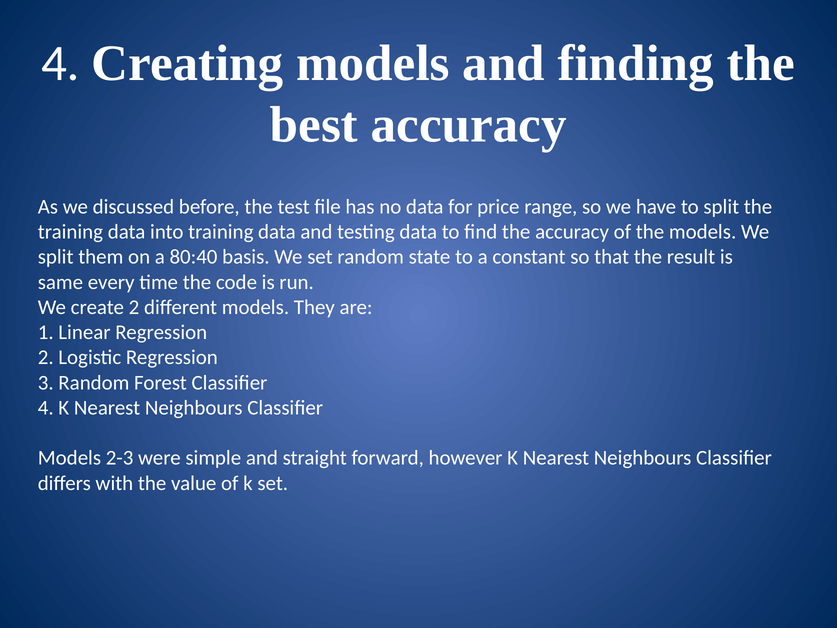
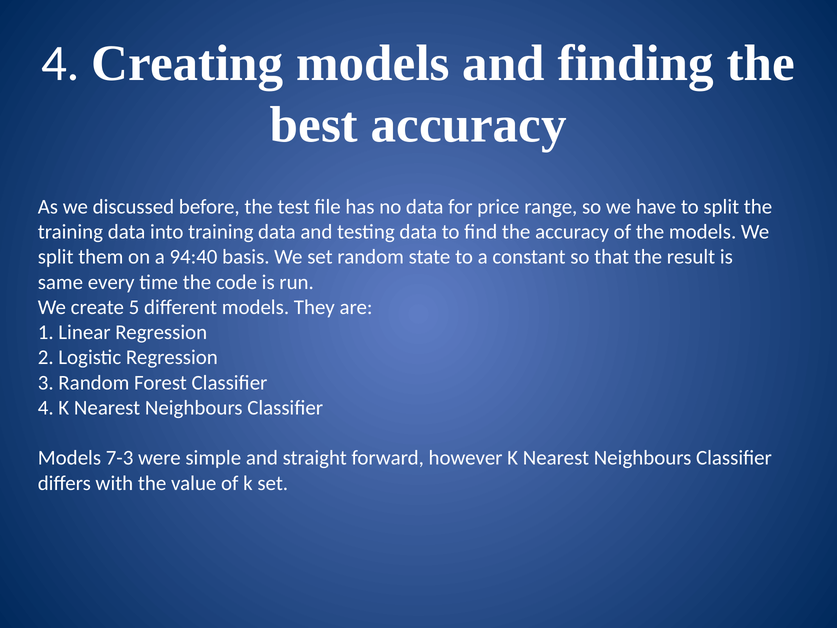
80:40: 80:40 -> 94:40 (193, 257)
create 2: 2 -> 5 (134, 307)
2-3: 2-3 -> 7-3 (120, 458)
